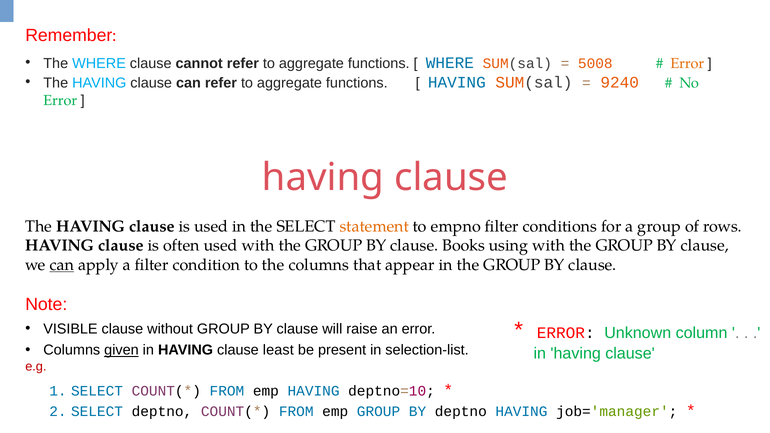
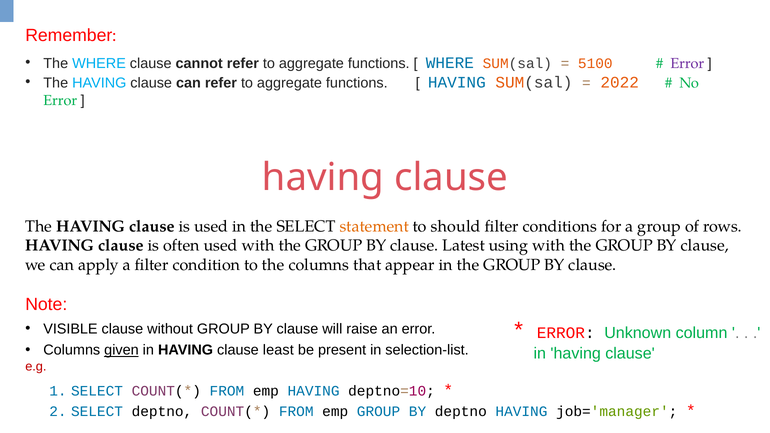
5008: 5008 -> 5100 (595, 64)
Error colour: orange -> purple (687, 64)
9240: 9240 -> 2022 (620, 82)
empno: empno -> should (456, 226)
Books: Books -> Latest (464, 246)
can underline: present -> none (62, 265)
